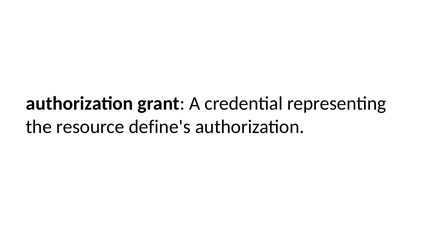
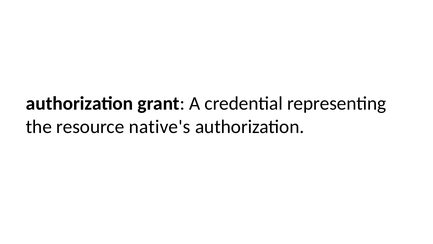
define's: define's -> native's (160, 127)
